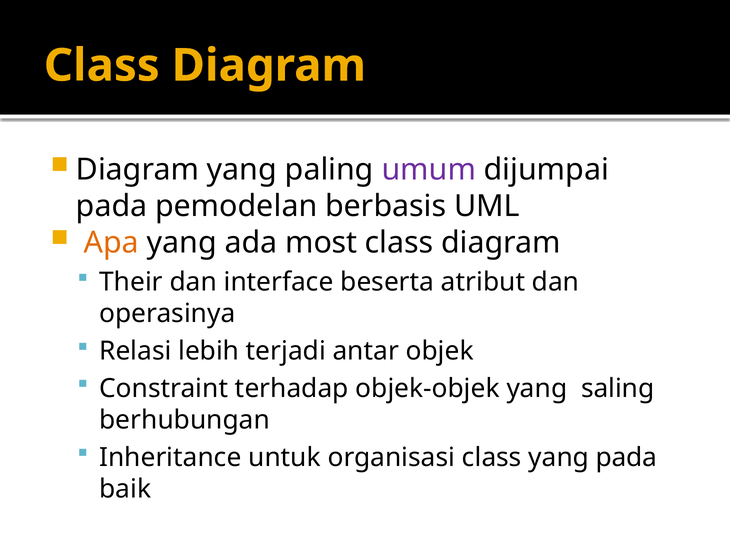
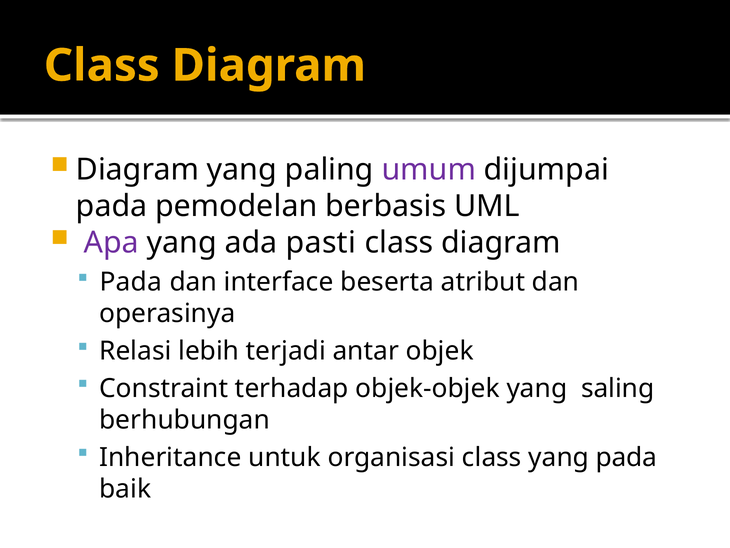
Apa colour: orange -> purple (111, 242)
most: most -> pasti (321, 242)
Their: Their -> Pada (131, 282)
